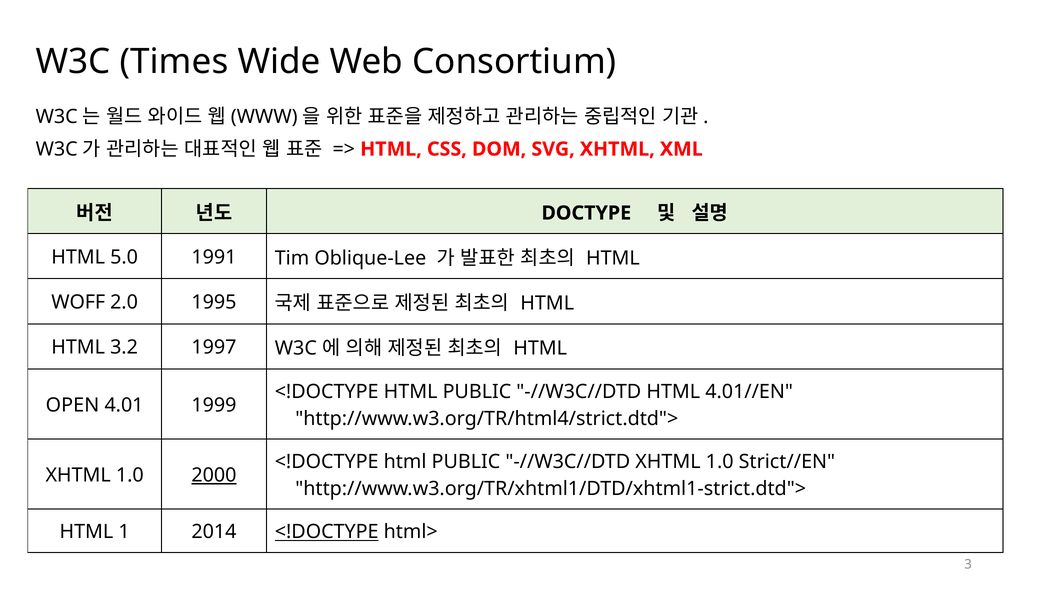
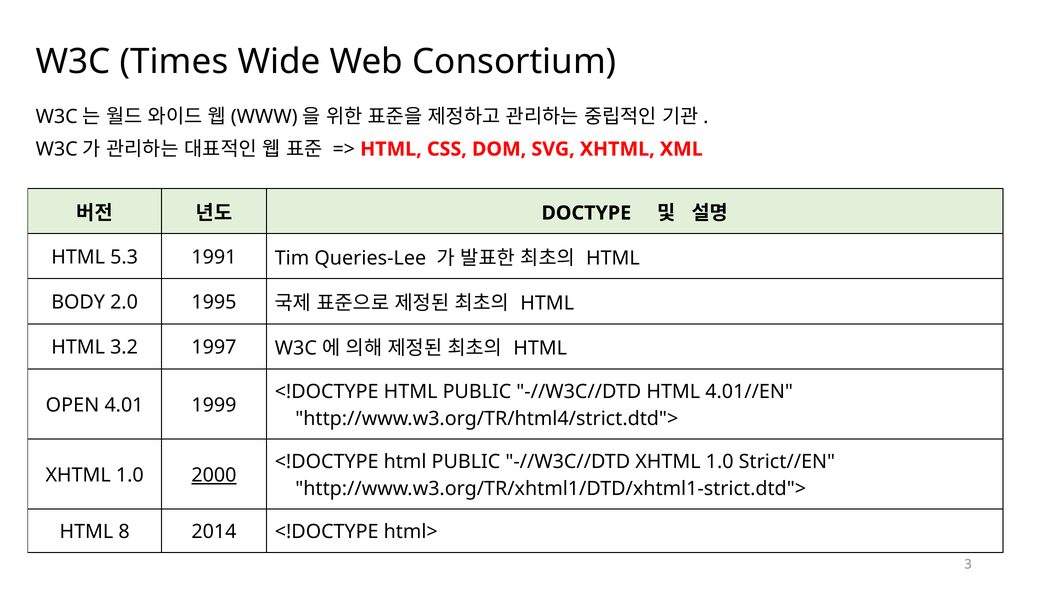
5.0: 5.0 -> 5.3 (124, 257)
Oblique-Lee: Oblique-Lee -> Queries-Lee (370, 258)
WOFF: WOFF -> BODY (78, 302)
1: 1 -> 8 (124, 532)
<!DOCTYPE underline: present -> none (327, 532)
